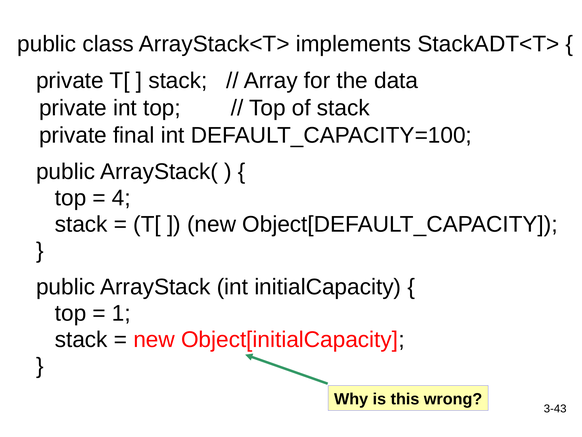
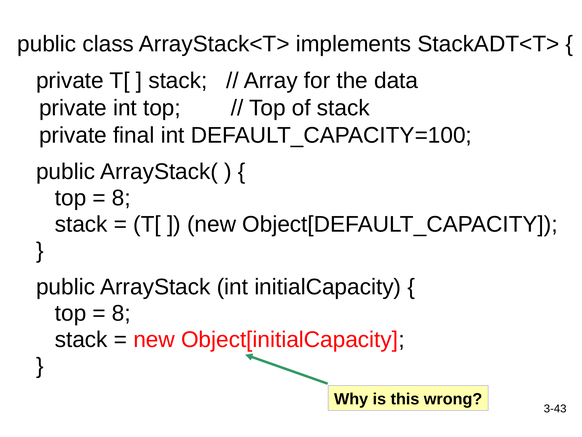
4: 4 -> 8 (121, 198)
1: 1 -> 8 (121, 313)
